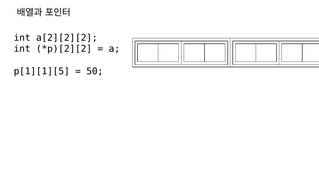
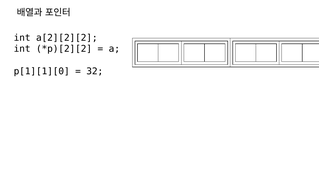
p[1][1][5: p[1][1][5 -> p[1][1][0 (42, 71)
50: 50 -> 32 (95, 71)
